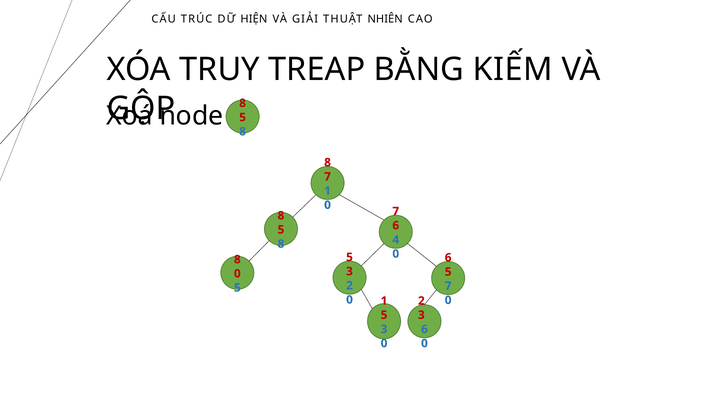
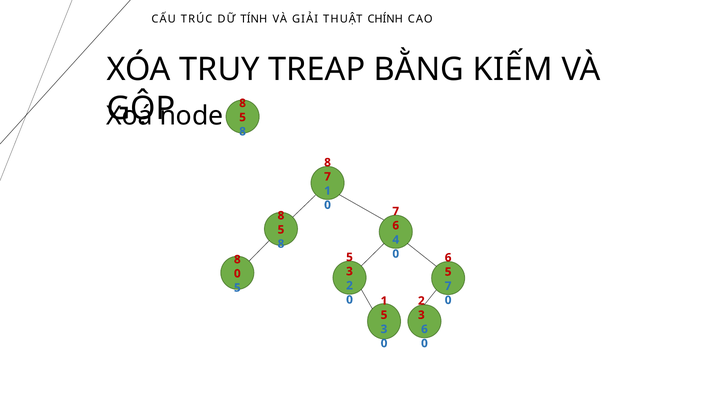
HIỆN: HIỆN -> TÍNH (254, 19)
NHIÊN: NHIÊN -> CHÍNH (385, 19)
